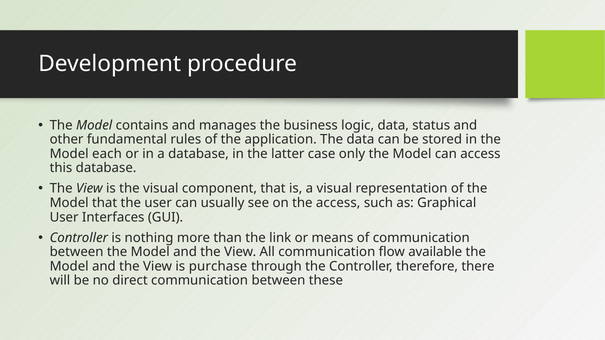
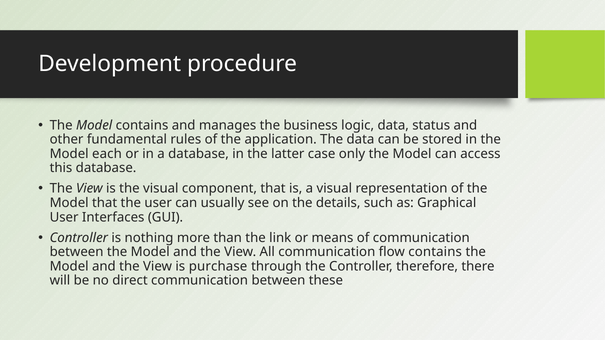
the access: access -> details (338, 203)
flow available: available -> contains (435, 252)
